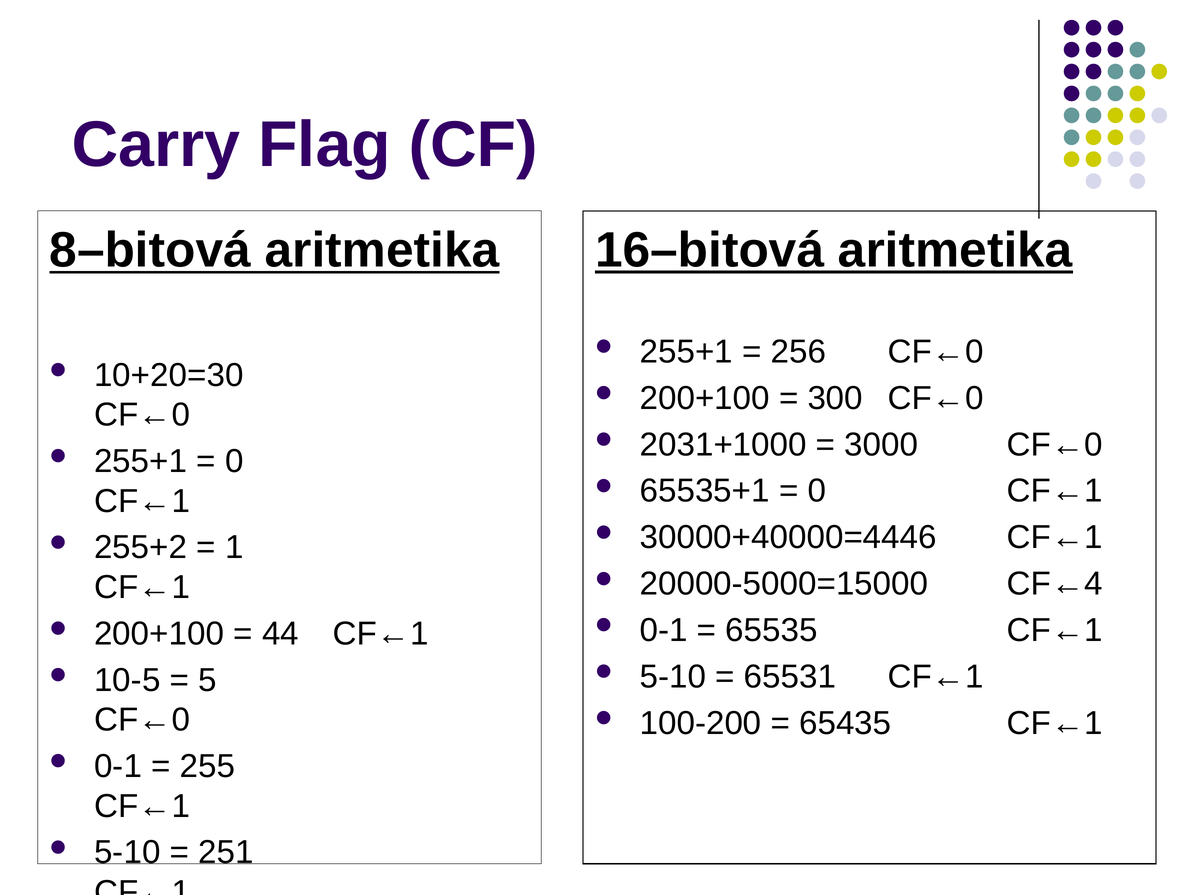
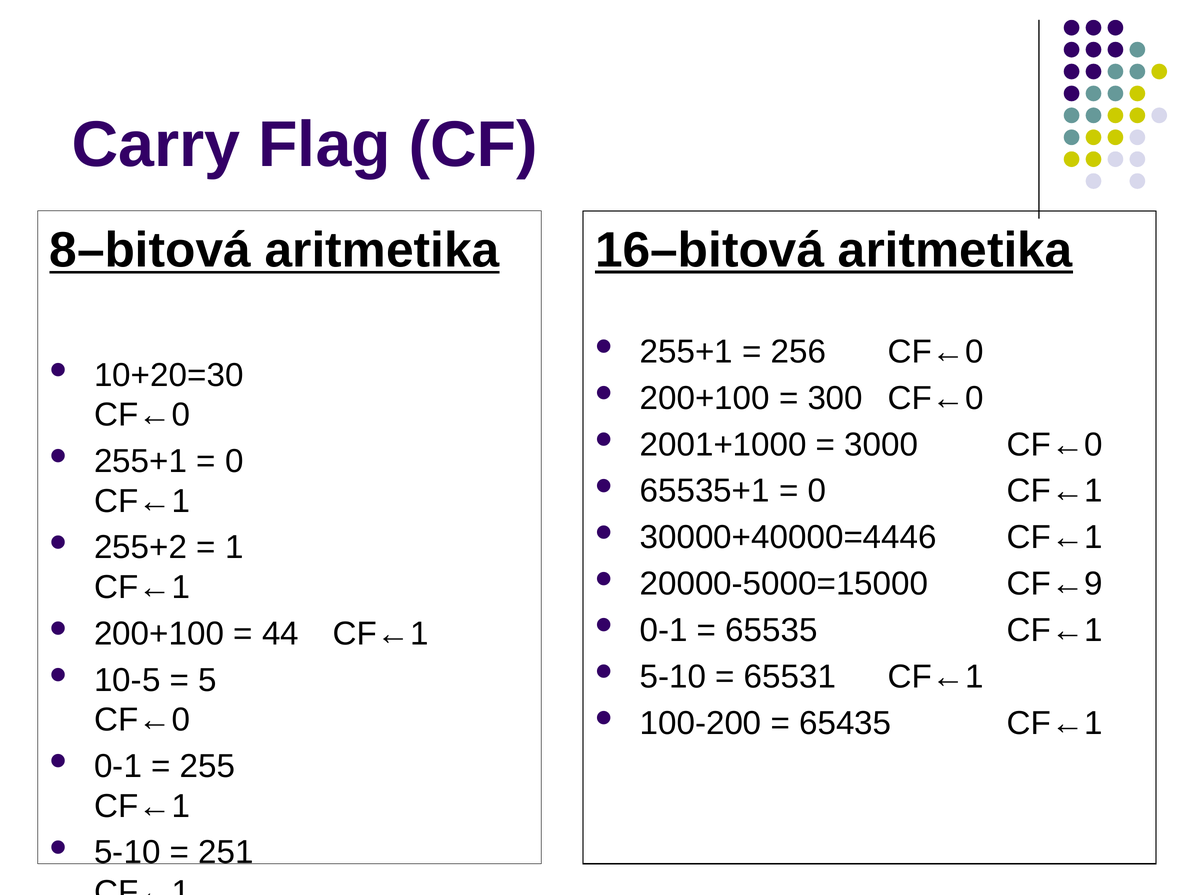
2031+1000: 2031+1000 -> 2001+1000 (723, 445)
CF←4: CF←4 -> CF←9 (1055, 584)
